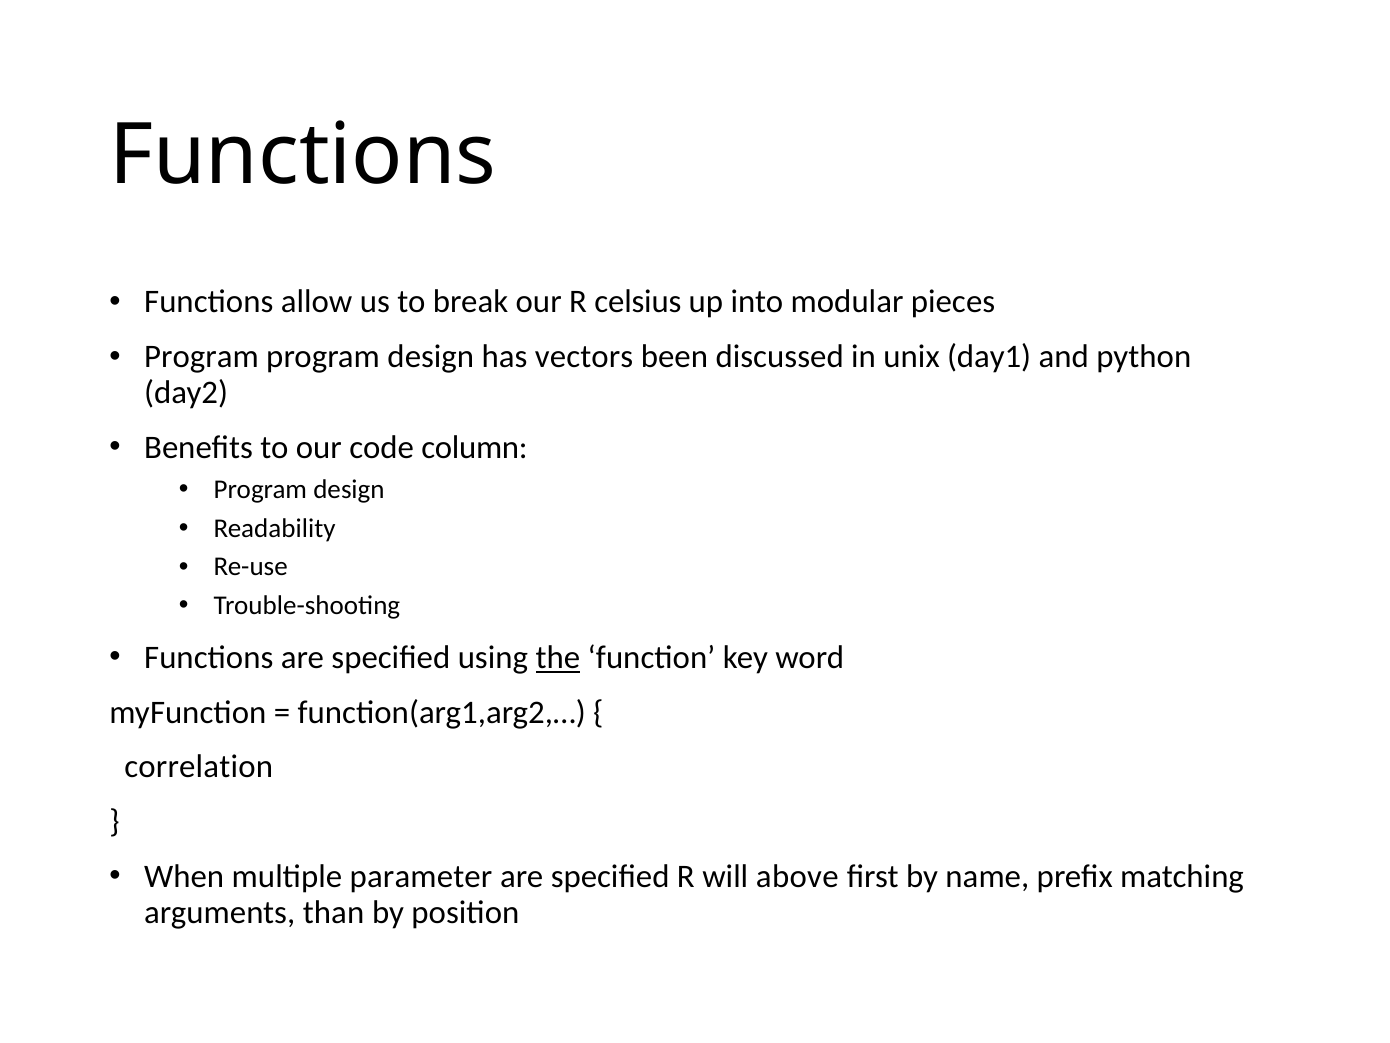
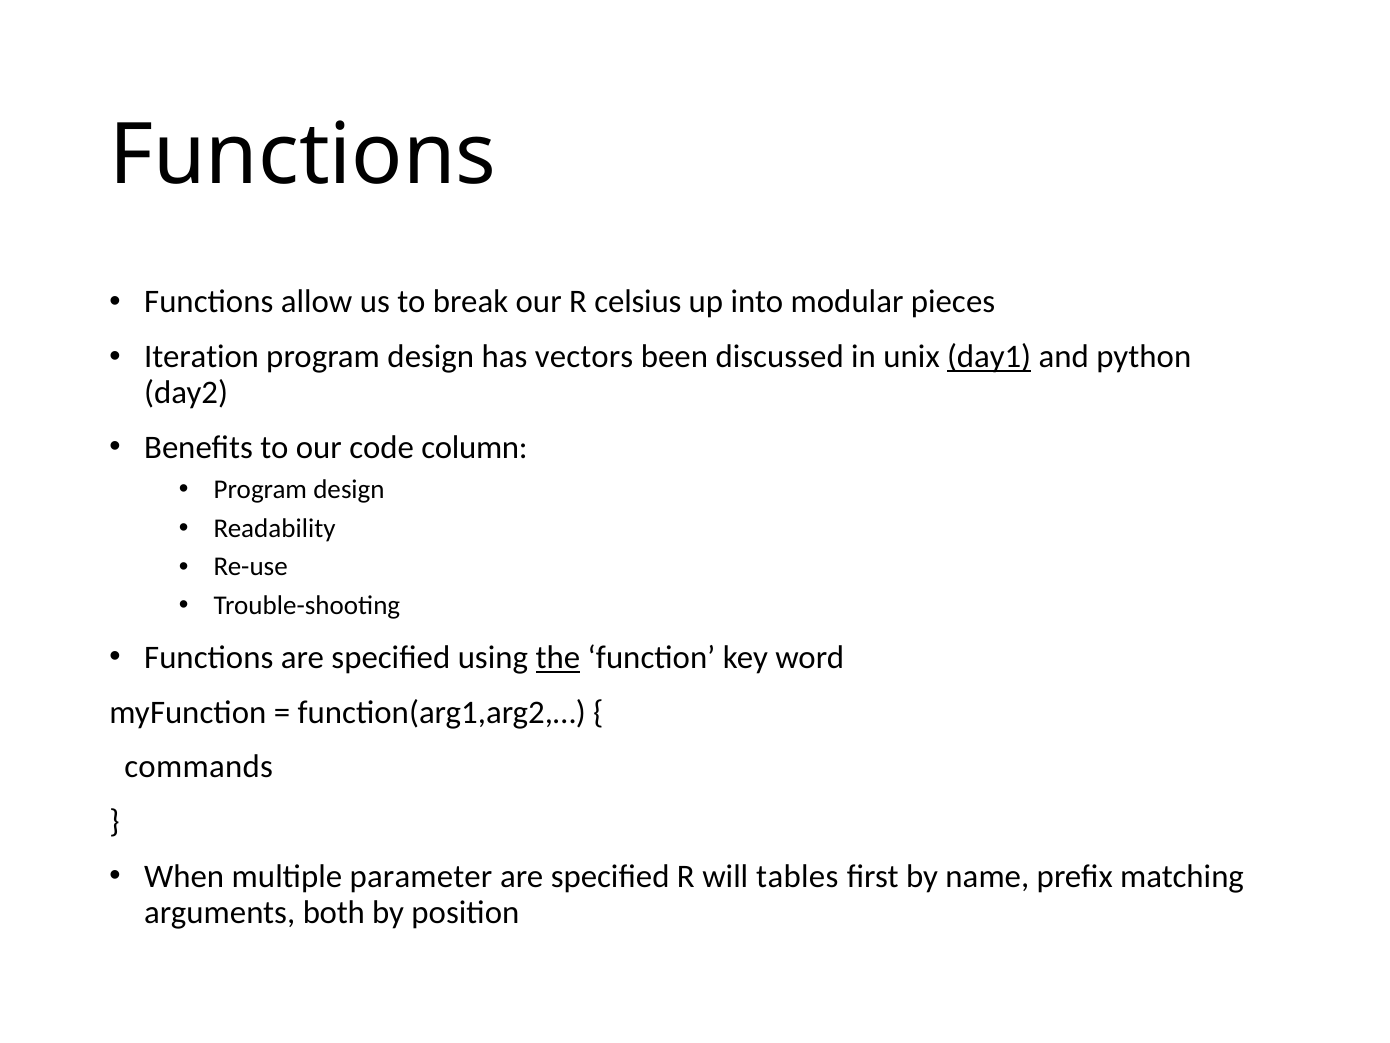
Program: Program -> Iteration (202, 357)
day1 underline: none -> present (989, 357)
correlation: correlation -> commands (199, 767)
above: above -> tables (797, 876)
than: than -> both (334, 912)
